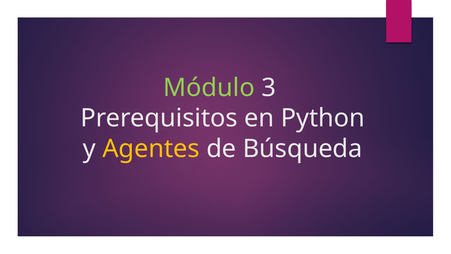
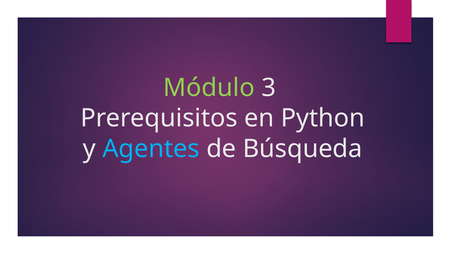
Agentes colour: yellow -> light blue (151, 149)
